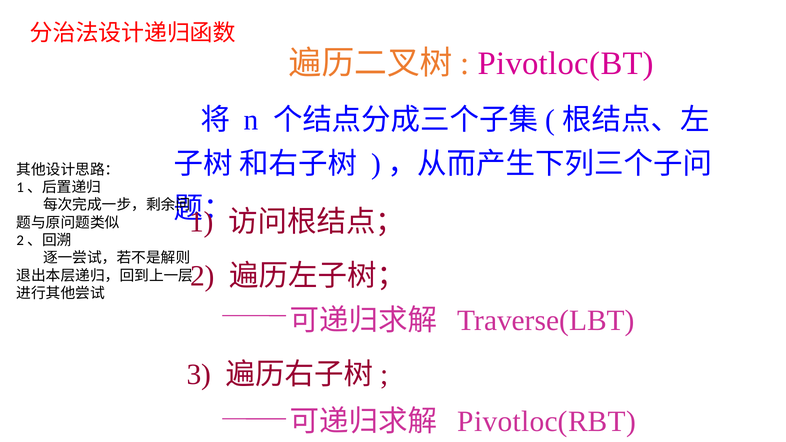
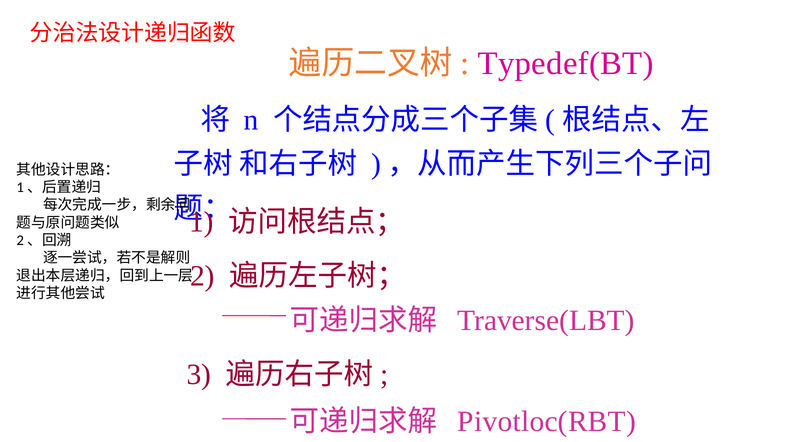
Pivotloc(BT: Pivotloc(BT -> Typedef(BT (566, 64)
